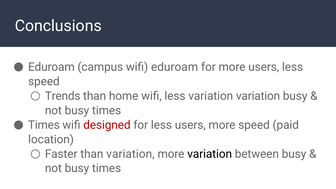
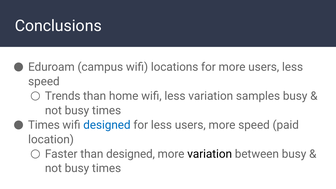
wifi eduroam: eduroam -> locations (175, 67)
variation variation: variation -> samples (258, 96)
designed colour: red -> blue (107, 125)
than variation: variation -> designed (131, 154)
